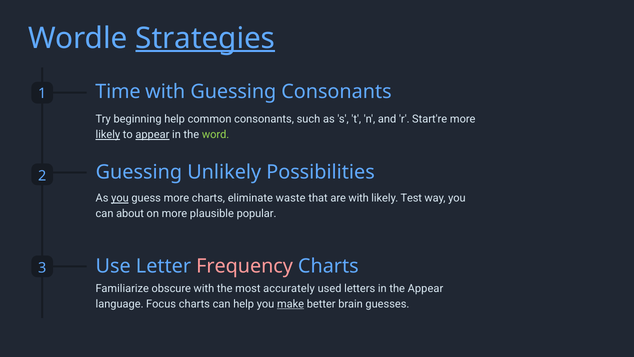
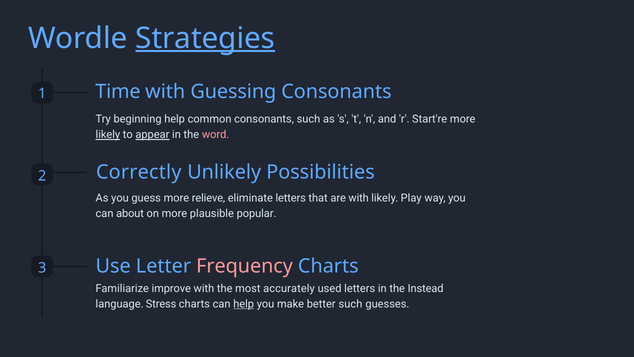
word colour: light green -> pink (216, 135)
2 Guessing: Guessing -> Correctly (139, 172)
you underline: present -> none (120, 198)
more charts: charts -> relieve (208, 198)
eliminate waste: waste -> letters (291, 198)
Test: Test -> Play (411, 198)
obscure: obscure -> improve (171, 288)
the Appear: Appear -> Instead (426, 288)
Focus: Focus -> Stress (161, 304)
help underline: none -> present (244, 304)
make underline: present -> none (291, 304)
better brain: brain -> such (350, 304)
